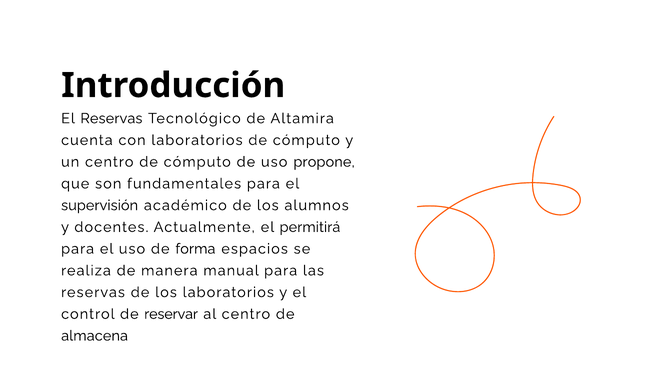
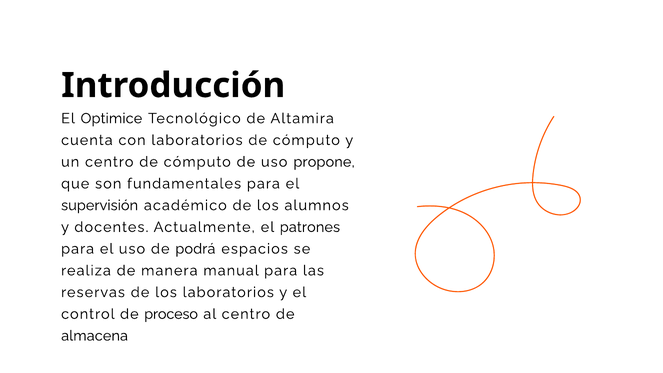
El Reservas: Reservas -> Optimice (111, 118)
permitirá: permitirá -> patrones (310, 227)
forma: forma -> podrá (195, 249)
reservar: reservar -> proceso (171, 314)
